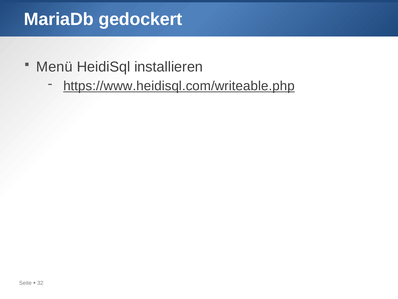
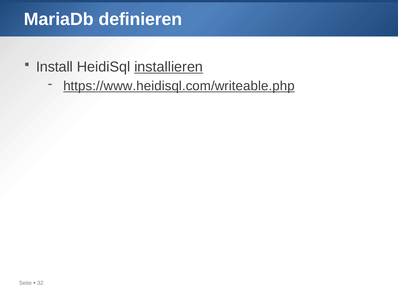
gedockert: gedockert -> definieren (140, 19)
Menü: Menü -> Install (54, 67)
installieren underline: none -> present (169, 67)
